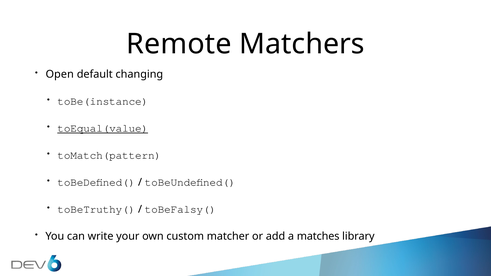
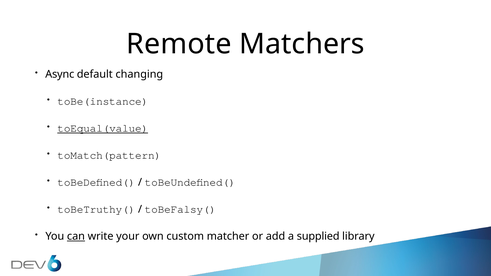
Open: Open -> Async (60, 74)
can underline: none -> present (76, 236)
matches: matches -> supplied (318, 236)
